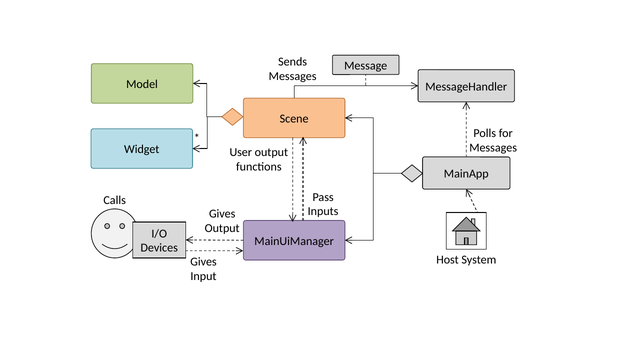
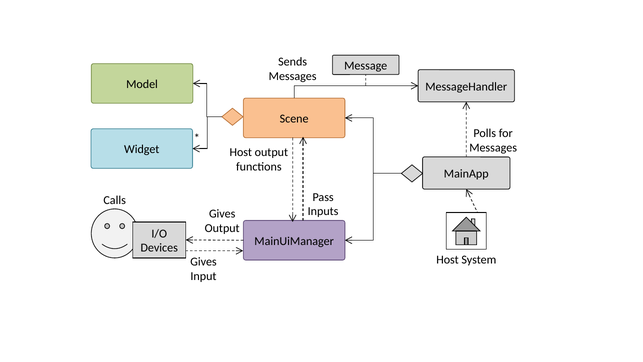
User: User -> Host (241, 152)
